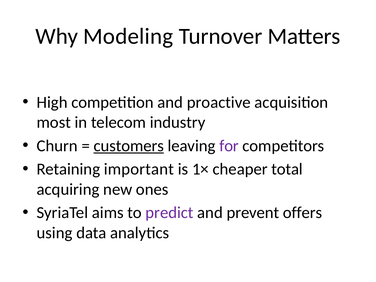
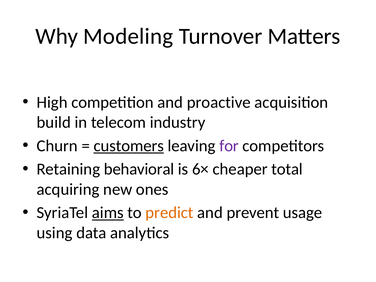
most: most -> build (54, 122)
important: important -> behavioral (139, 169)
1×: 1× -> 6× (200, 169)
aims underline: none -> present (108, 213)
predict colour: purple -> orange (169, 213)
offers: offers -> usage (303, 213)
